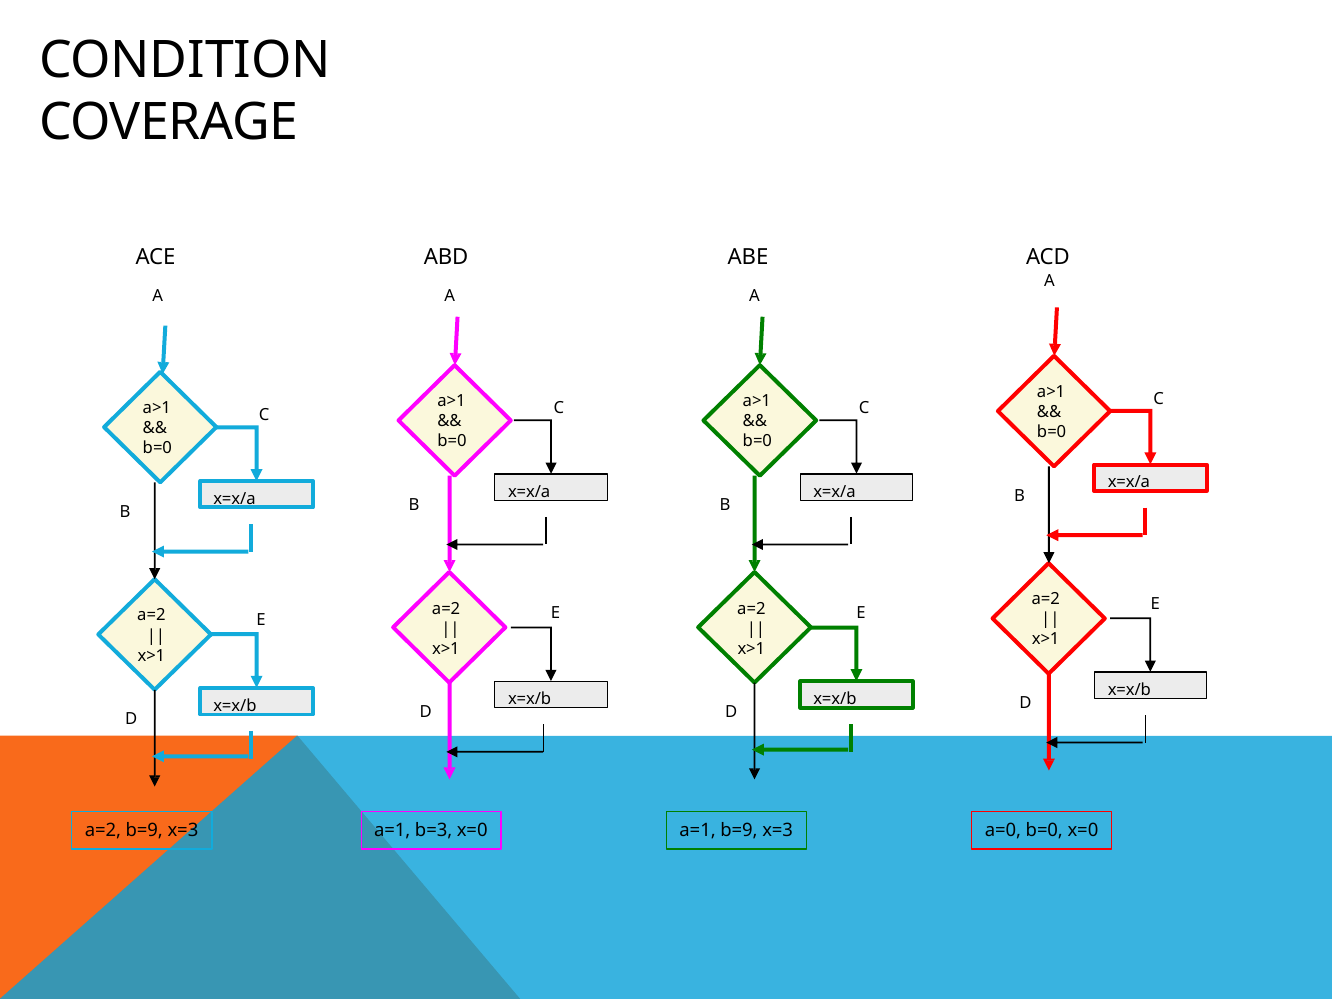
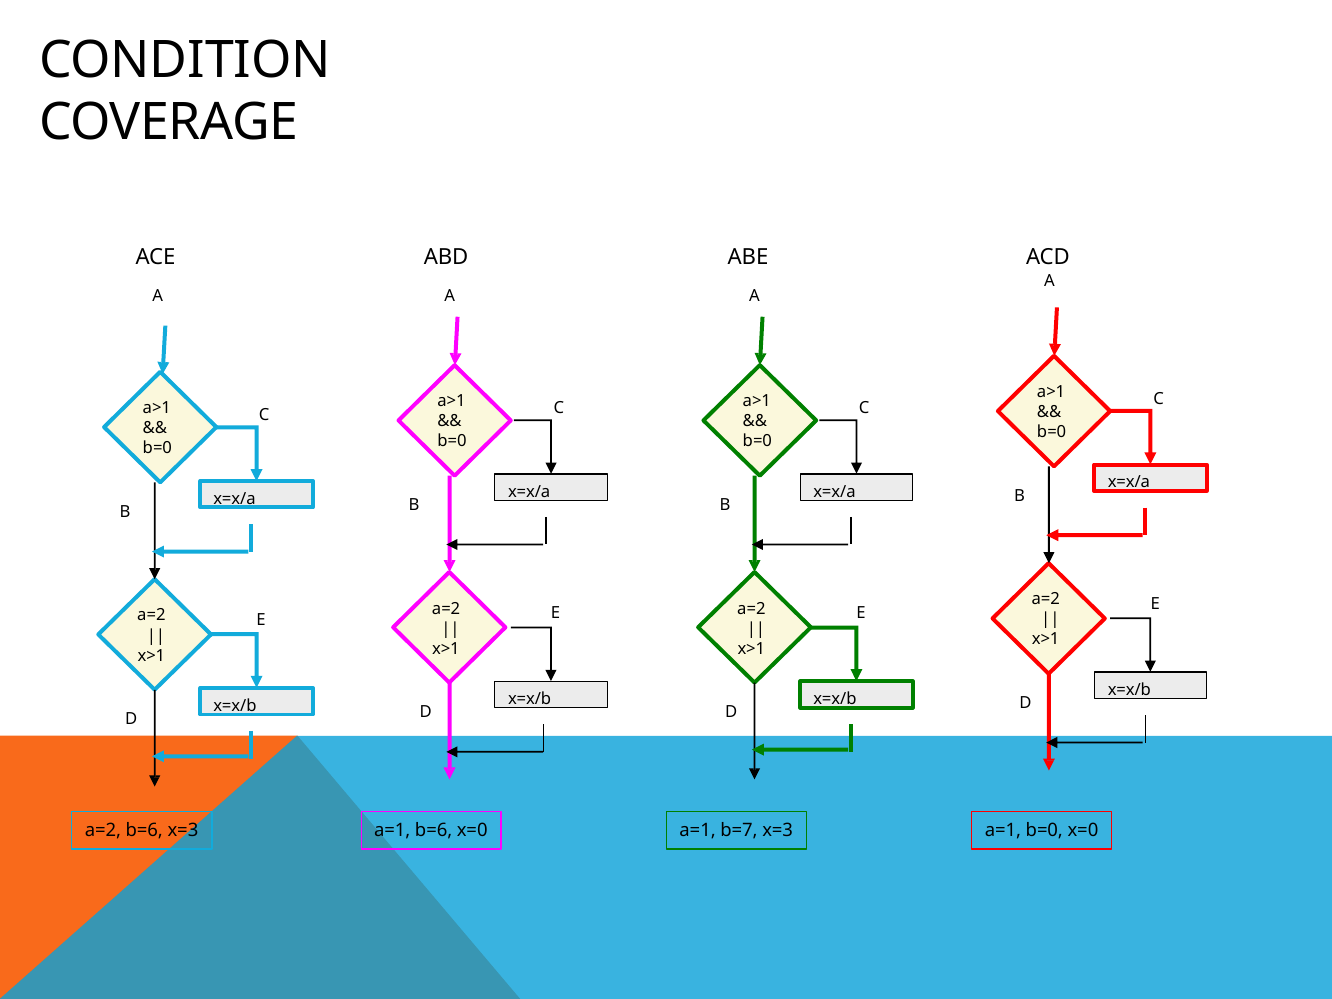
a=2 b=9: b=9 -> b=6 (144, 831)
a=1 b=3: b=3 -> b=6 (434, 831)
a=1 b=9: b=9 -> b=7 (739, 831)
a=0: a=0 -> a=1 (1003, 831)
